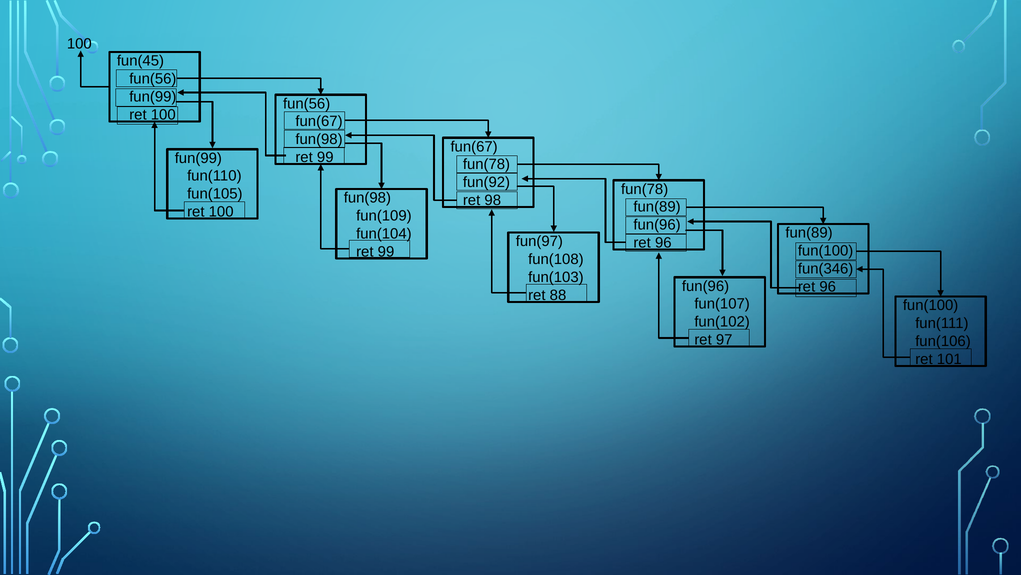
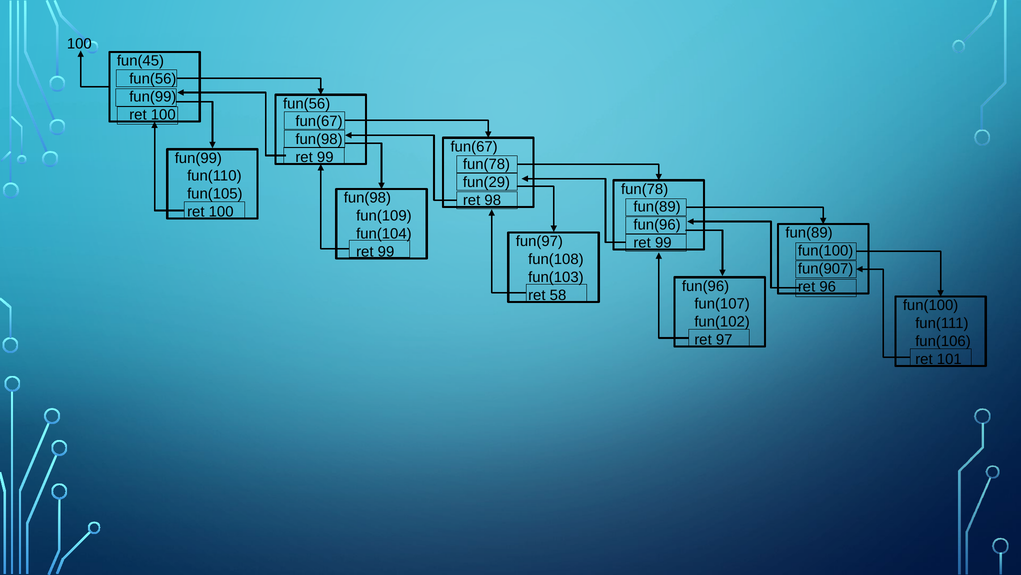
fun(92: fun(92 -> fun(29 (487, 182)
96: 96 -> 99 (663, 243)
fun(346: fun(346 -> fun(907 (826, 269)
88: 88 -> 58 (558, 295)
